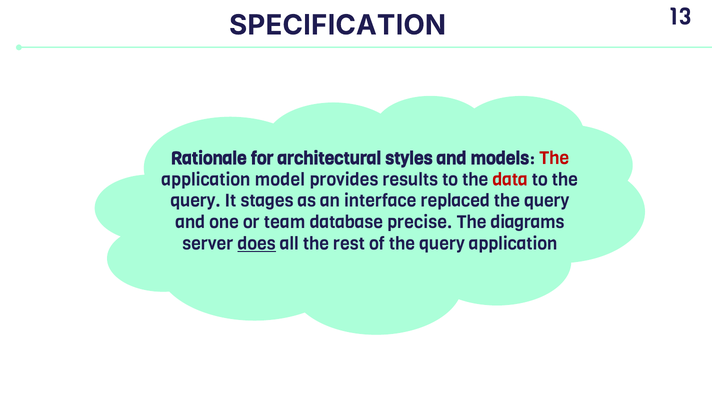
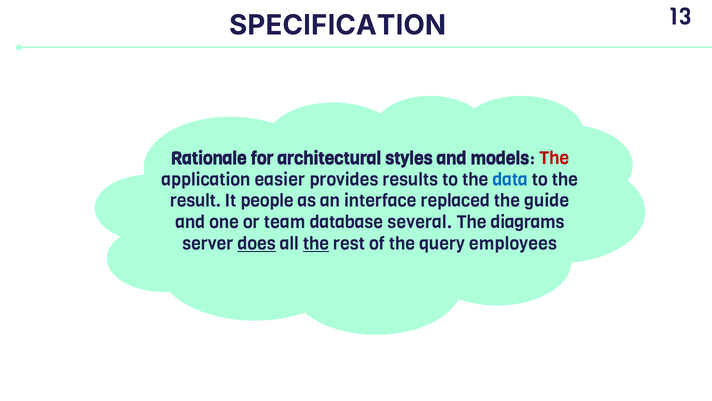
model: model -> easier (280, 179)
data colour: red -> blue (510, 179)
query: query -> result (196, 201)
stages: stages -> people (267, 201)
query: query -> guide (547, 201)
precise: precise -> several (420, 222)
the underline: none -> present (316, 244)
query application: application -> employees (513, 244)
